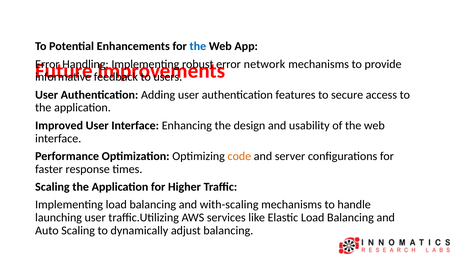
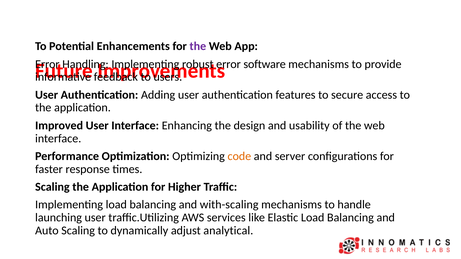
the colour: blue -> purple (198, 46)
network: network -> software (265, 64)
adjust balancing: balancing -> analytical (228, 231)
